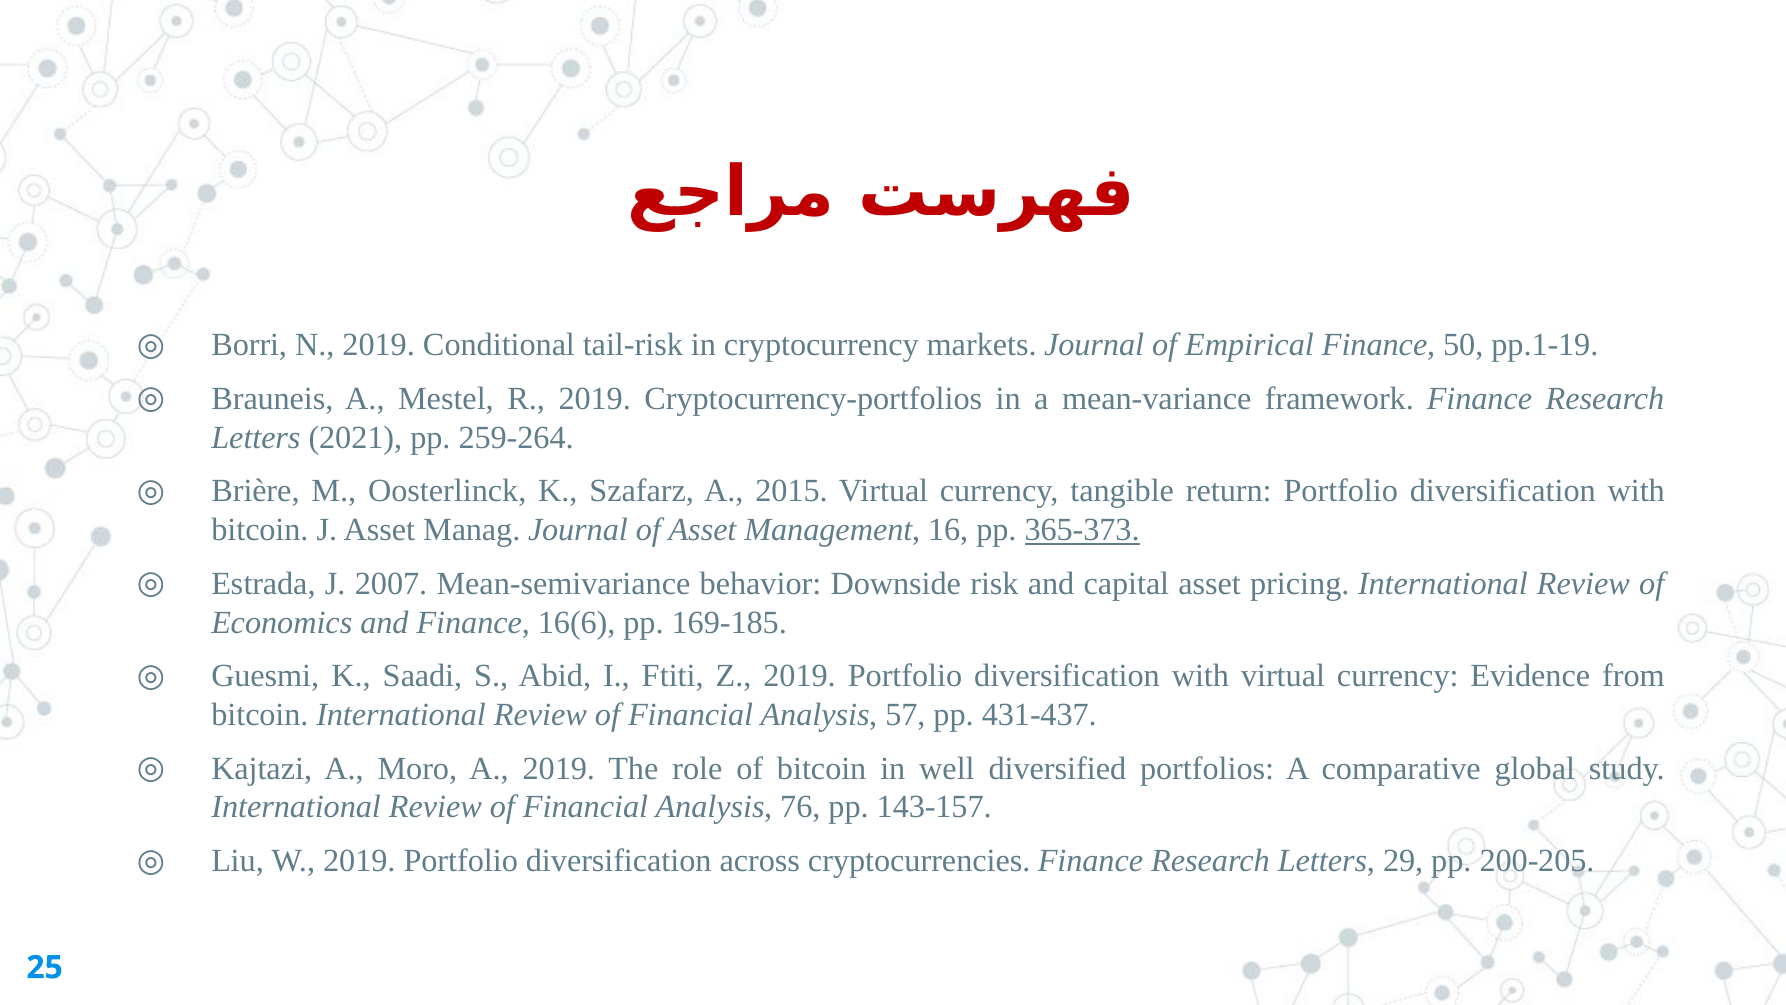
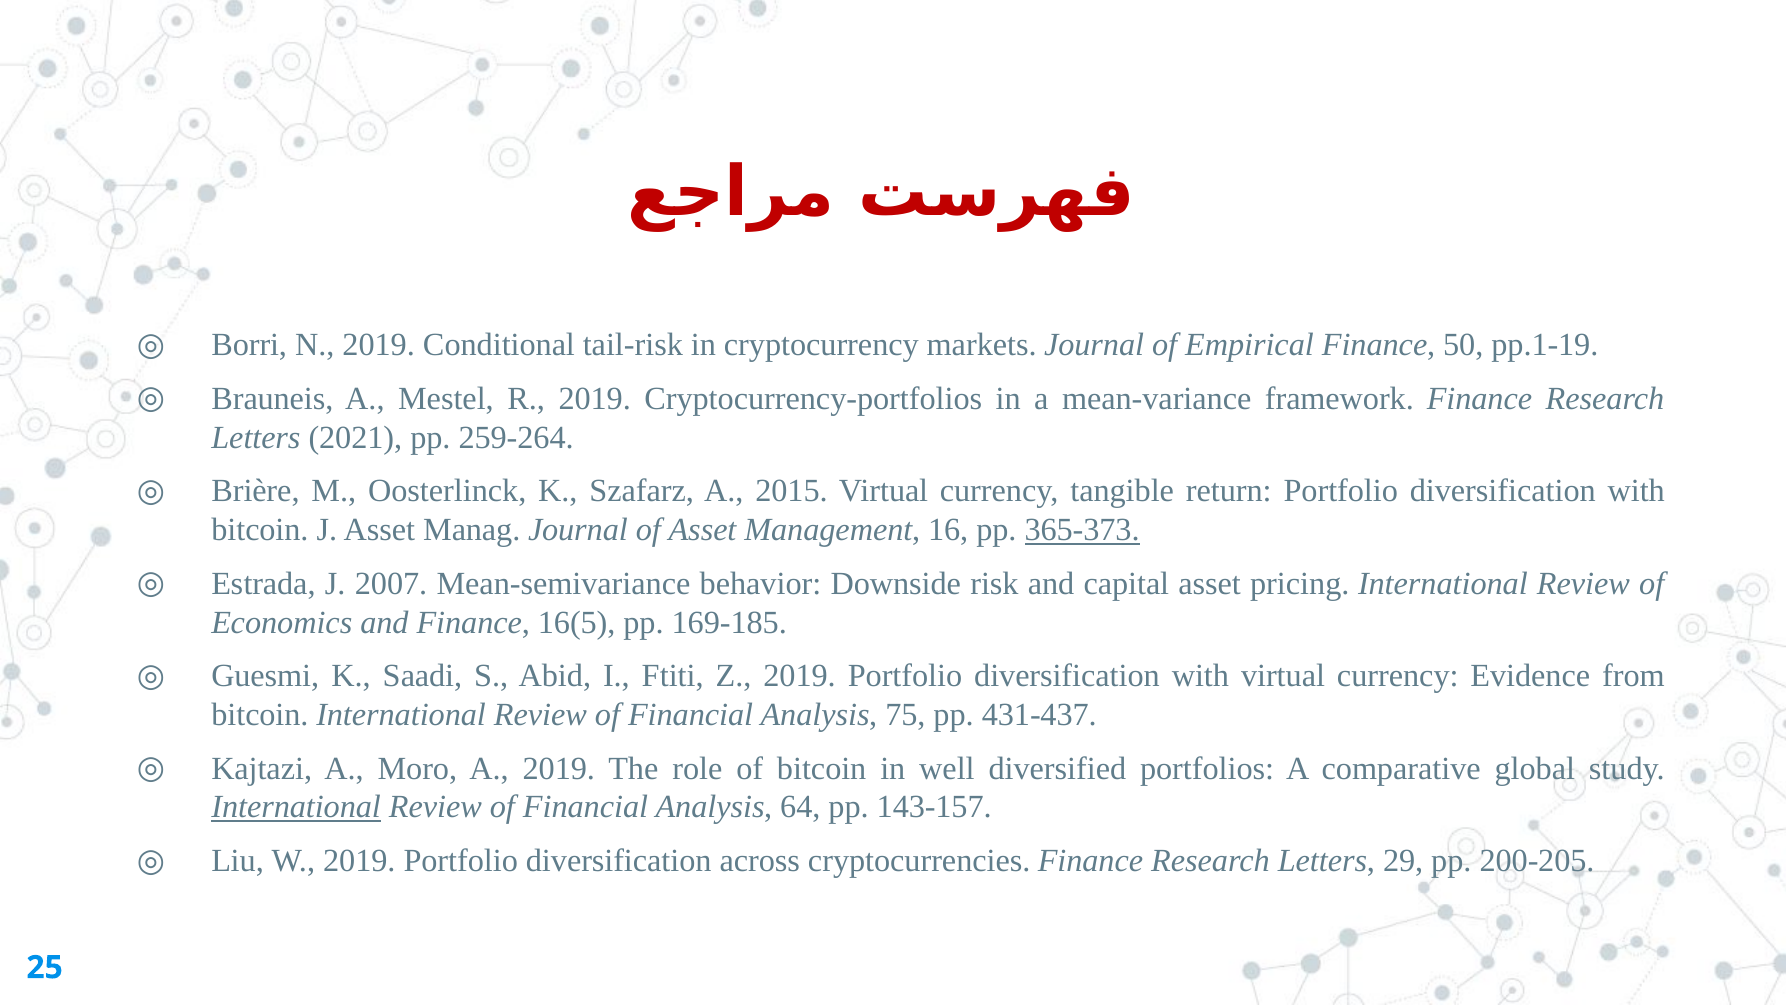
16(6: 16(6 -> 16(5 (577, 622)
57: 57 -> 75 (905, 715)
International underline: none -> present (296, 807)
76: 76 -> 64 (800, 807)
